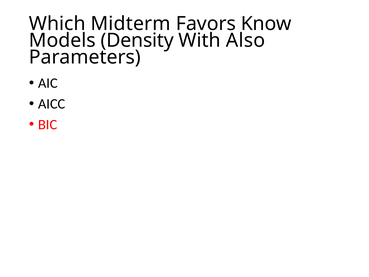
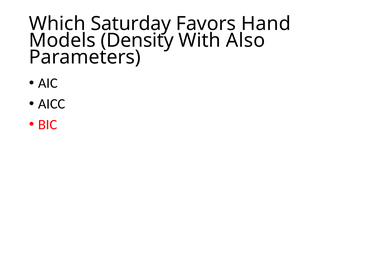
Midterm: Midterm -> Saturday (131, 24)
Know: Know -> Hand (266, 24)
